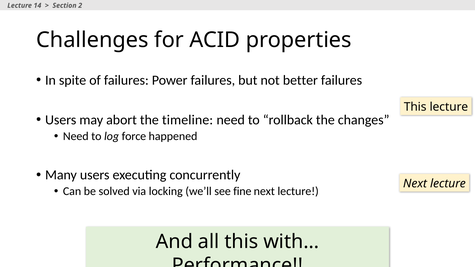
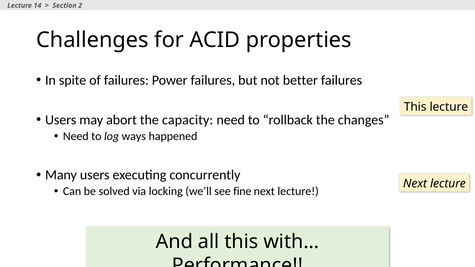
timeline: timeline -> capacity (188, 120)
force: force -> ways (134, 136)
